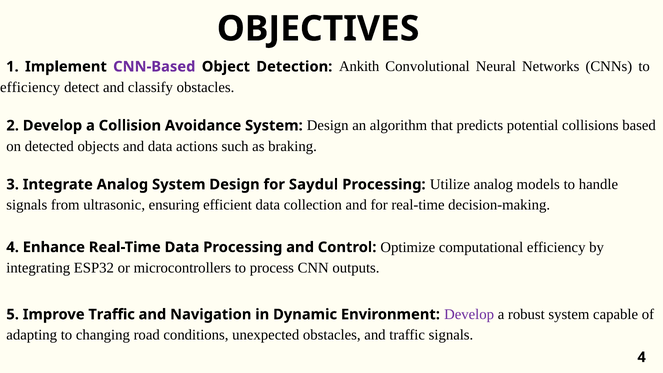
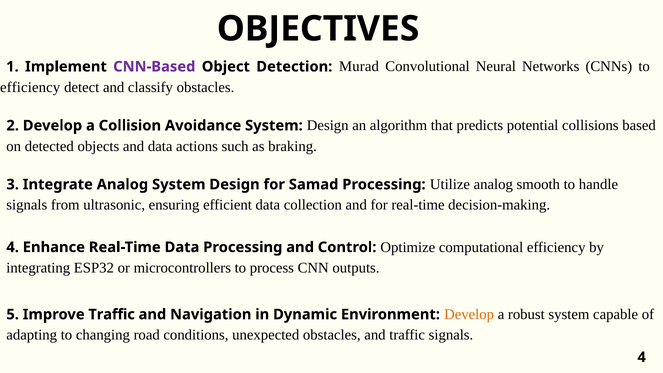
Ankith: Ankith -> Murad (359, 67)
Saydul: Saydul -> Samad (314, 184)
models: models -> smooth (538, 184)
Develop colour: purple -> orange (469, 314)
